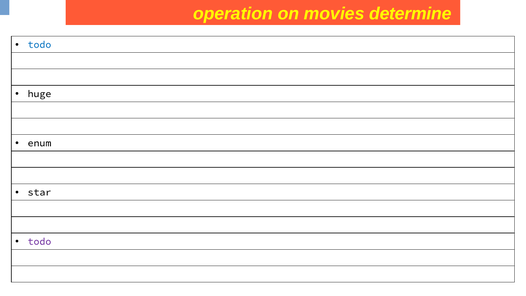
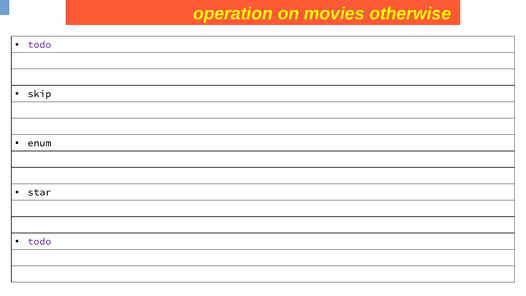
determine: determine -> otherwise (410, 14)
todo colour: blue -> purple (39, 45)
huge: huge -> skip (39, 94)
